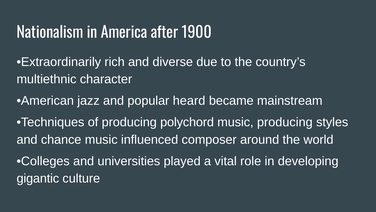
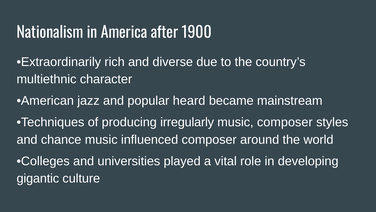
polychord: polychord -> irregularly (187, 122)
music producing: producing -> composer (285, 122)
